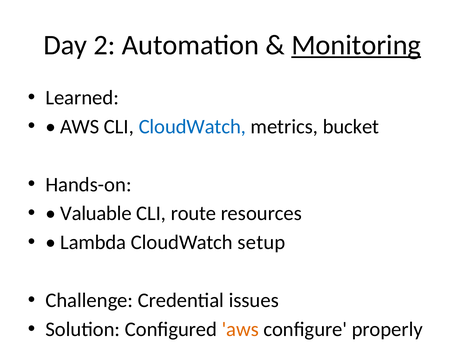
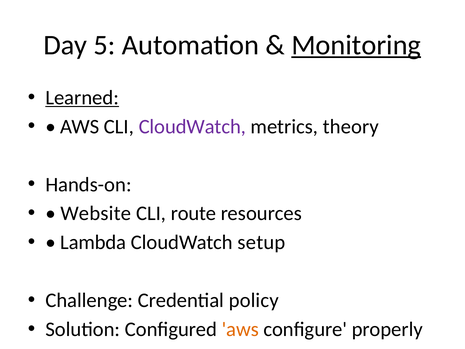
2: 2 -> 5 (104, 45)
Learned underline: none -> present (82, 98)
CloudWatch colour: blue -> purple (192, 126)
bucket: bucket -> theory (351, 126)
Valuable: Valuable -> Website (96, 213)
issues: issues -> policy (254, 300)
